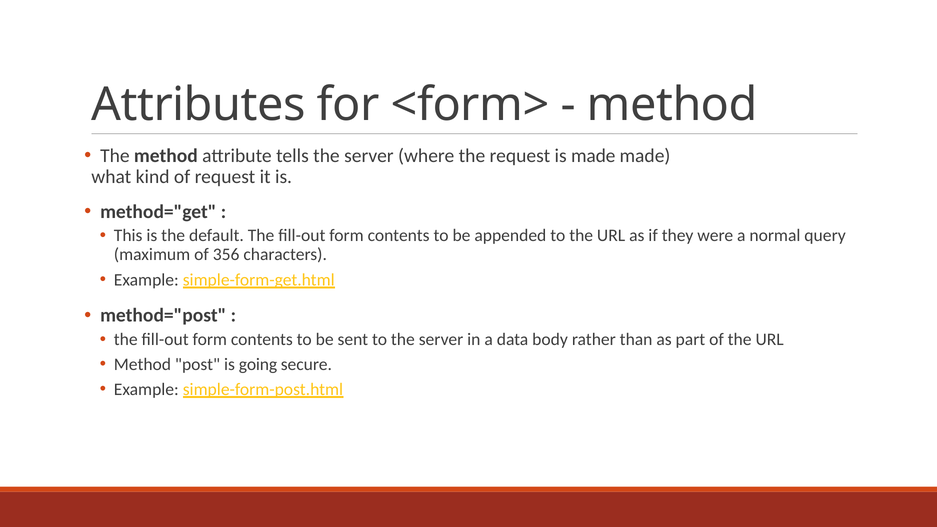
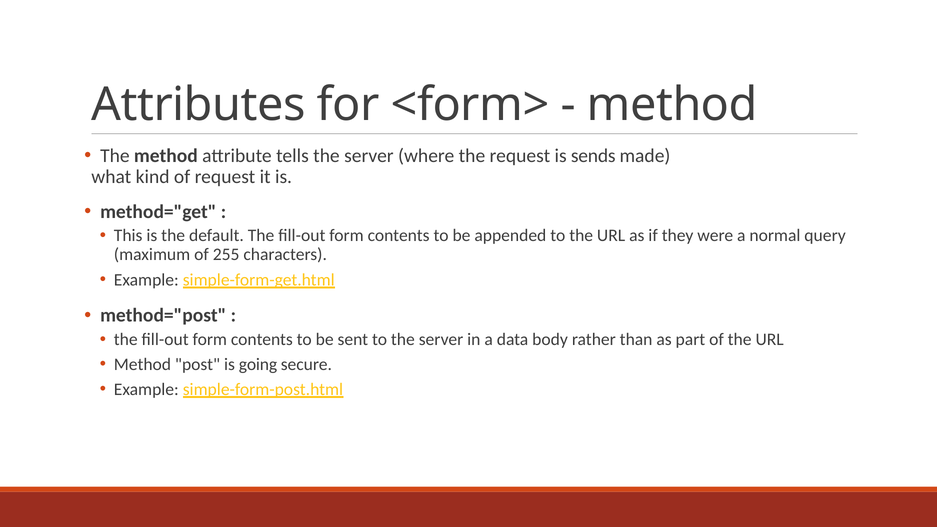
is made: made -> sends (593, 156)
356: 356 -> 255 (226, 255)
